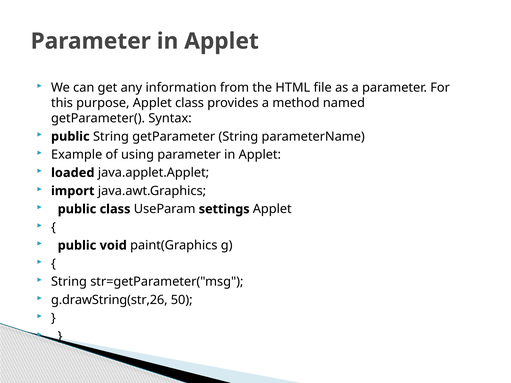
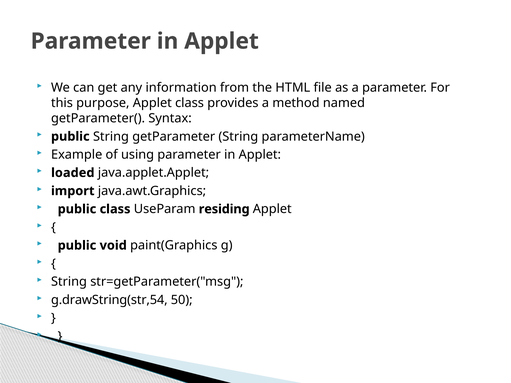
settings: settings -> residing (224, 209)
g.drawString(str,26: g.drawString(str,26 -> g.drawString(str,54 (109, 300)
